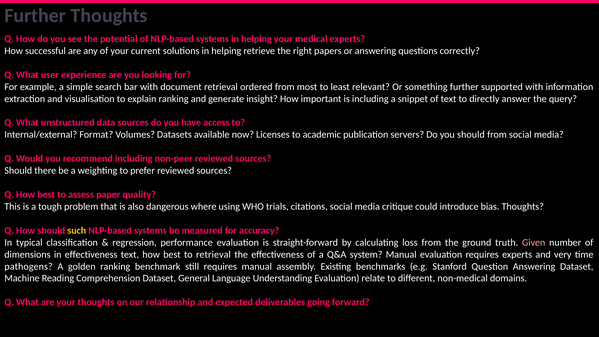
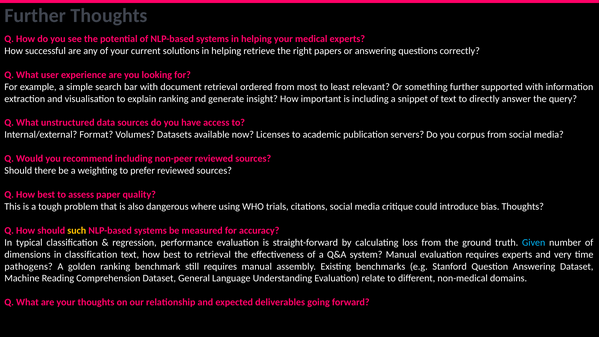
you should: should -> corpus (471, 135)
Given colour: pink -> light blue (534, 242)
in effectiveness: effectiveness -> classification (91, 254)
